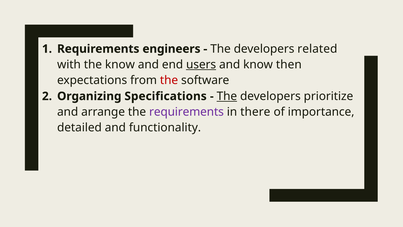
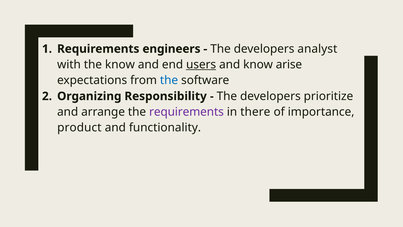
related: related -> analyst (317, 49)
then: then -> arise (289, 65)
the colour: red -> blue (169, 80)
Specifications: Specifications -> Responsibility (166, 96)
The underline: present -> none (227, 96)
detailed: detailed -> product (79, 128)
